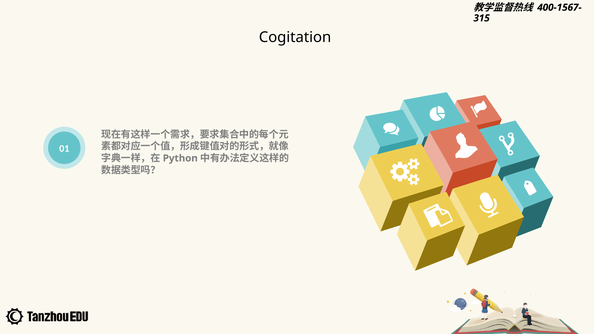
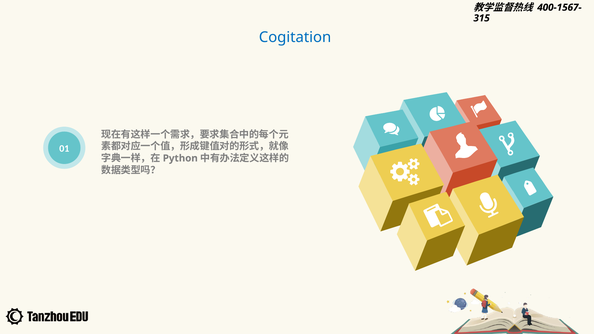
Cogitation colour: black -> blue (295, 37)
